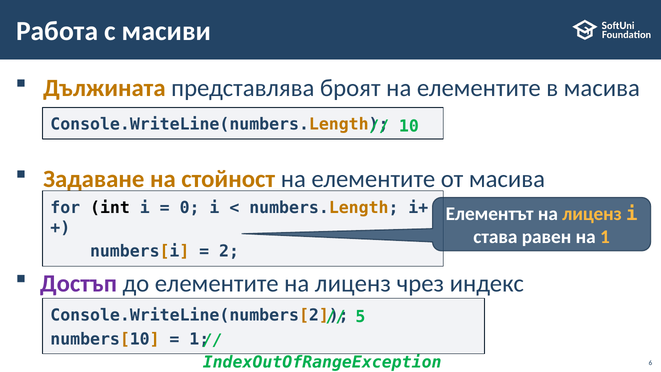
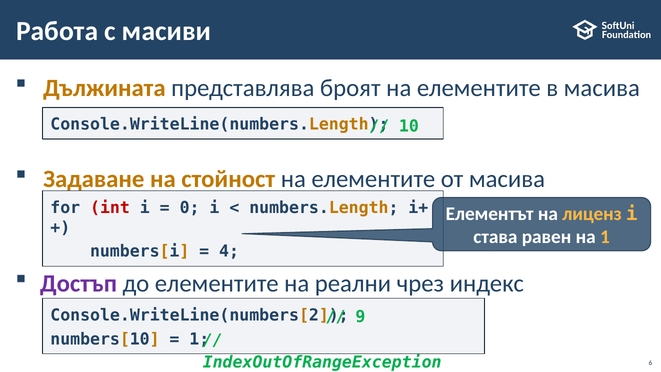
int colour: black -> red (110, 208)
2: 2 -> 4 (229, 251)
елементите на лиценз: лиценз -> реални (353, 284)
5: 5 -> 9 (360, 317)
